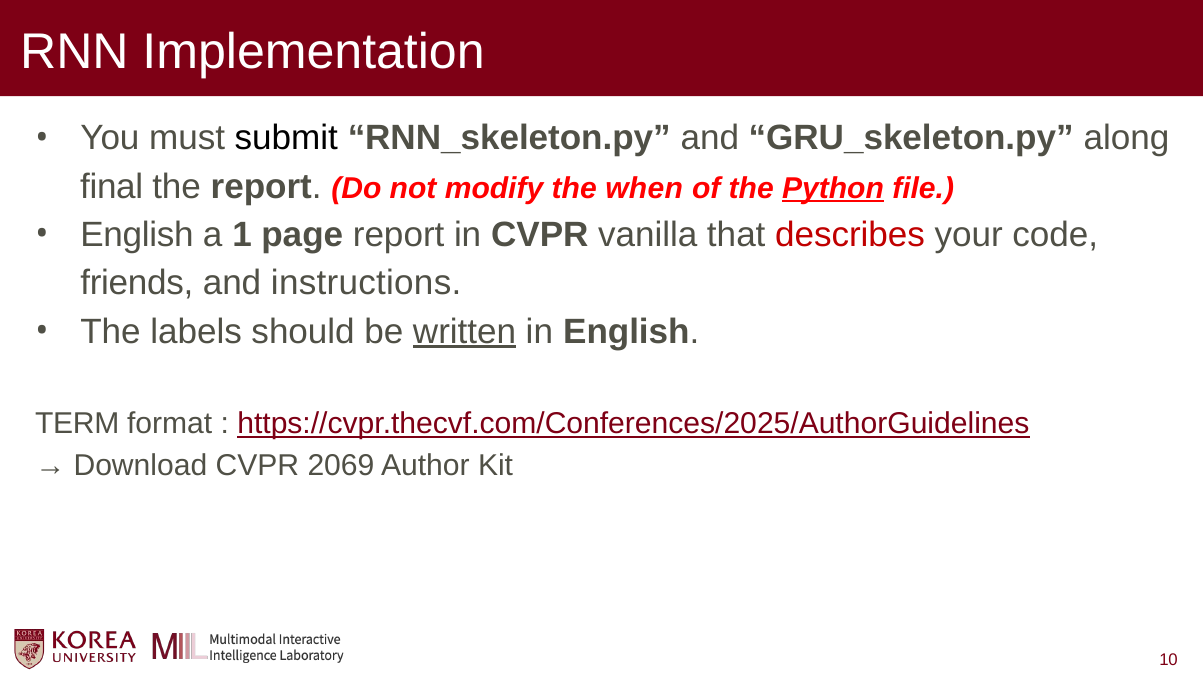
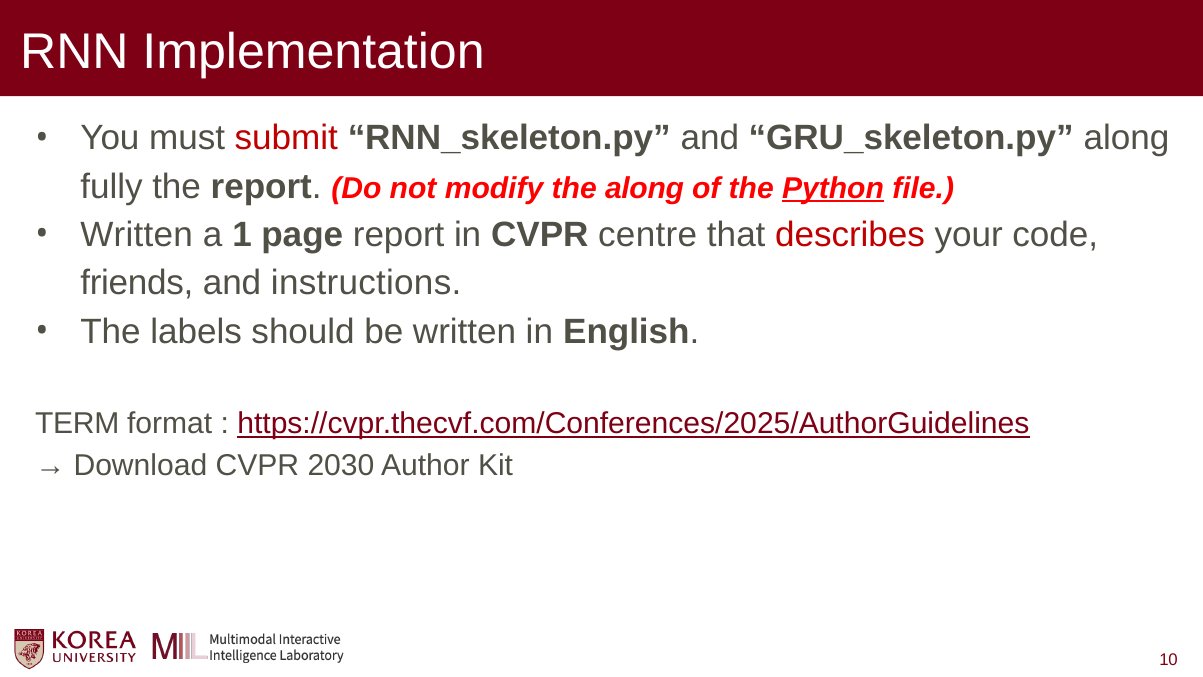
submit colour: black -> red (286, 138)
final: final -> fully (111, 186)
the when: when -> along (644, 188)
English: English -> Written (137, 235)
vanilla: vanilla -> centre (648, 235)
written underline: present -> none (465, 331)
2069: 2069 -> 2030 (341, 465)
